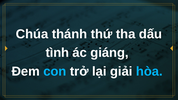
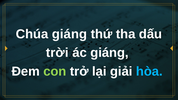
Chúa thánh: thánh -> giáng (69, 34)
tình: tình -> trời (57, 53)
con colour: light blue -> light green (55, 71)
